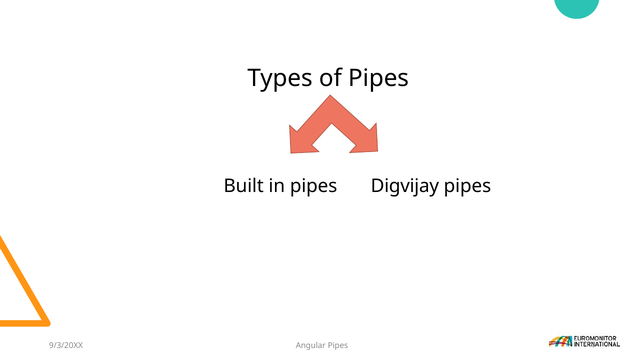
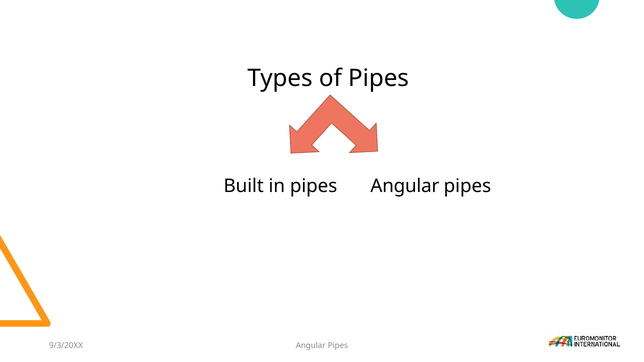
pipes Digvijay: Digvijay -> Angular (405, 186)
